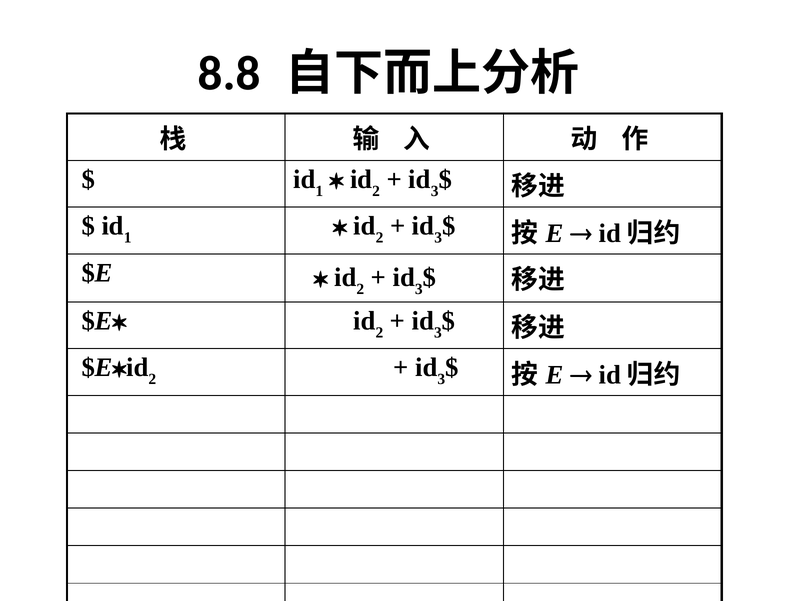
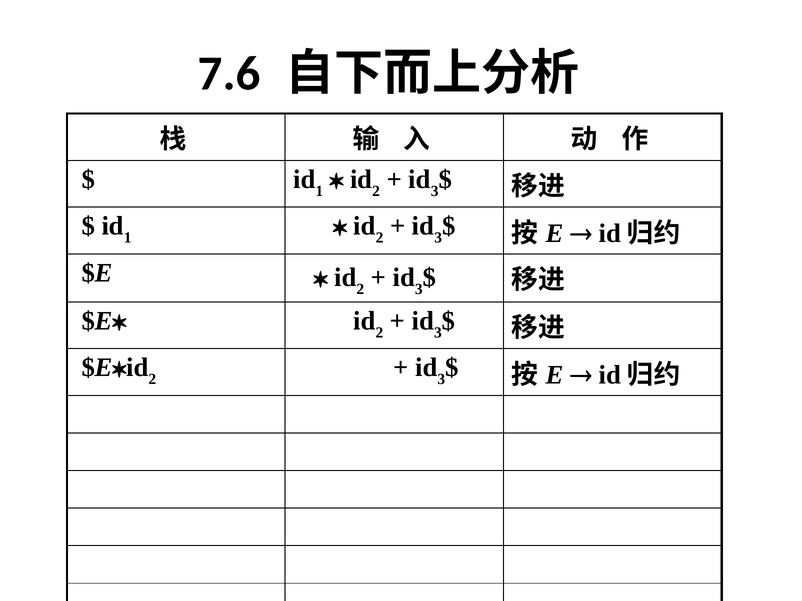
8.8: 8.8 -> 7.6 (229, 74)
